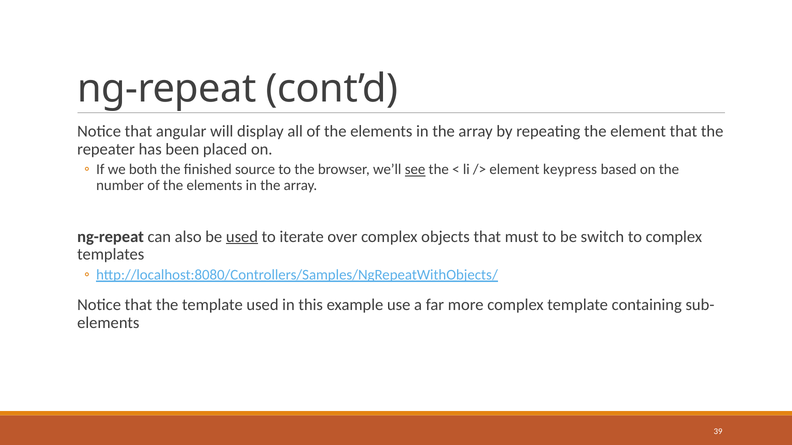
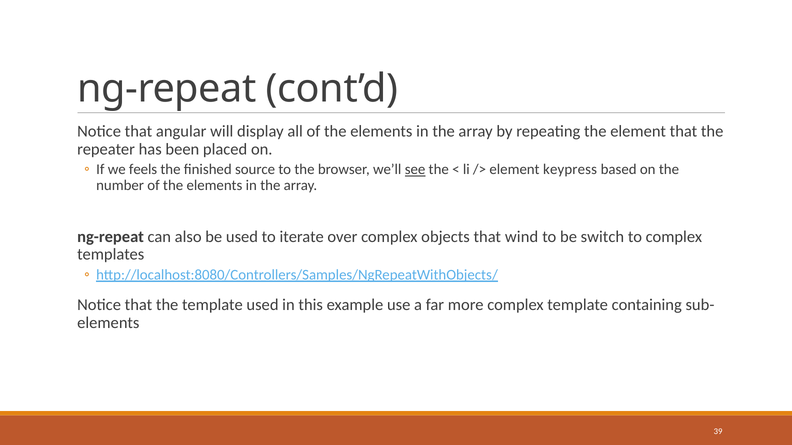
both: both -> feels (143, 170)
used underline: present -> none (242, 237)
must: must -> wind (522, 237)
